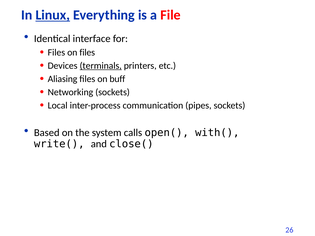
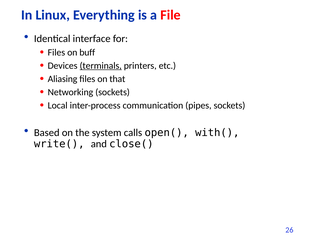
Linux underline: present -> none (53, 15)
on files: files -> buff (87, 52)
buff: buff -> that (117, 79)
